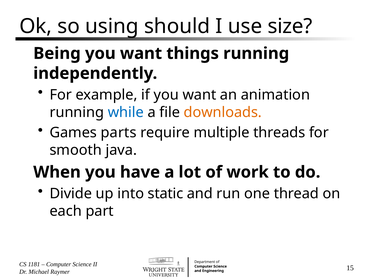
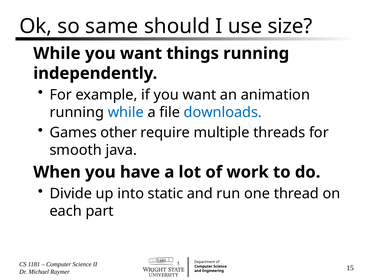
using: using -> same (112, 26)
Being: Being -> While (57, 53)
downloads colour: orange -> blue (223, 112)
parts: parts -> other (119, 132)
